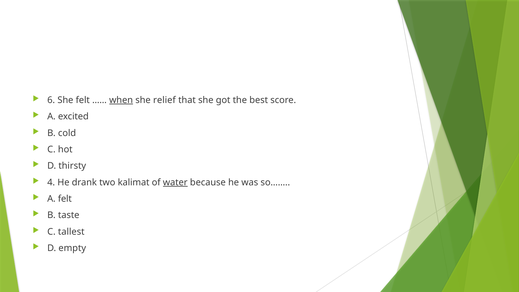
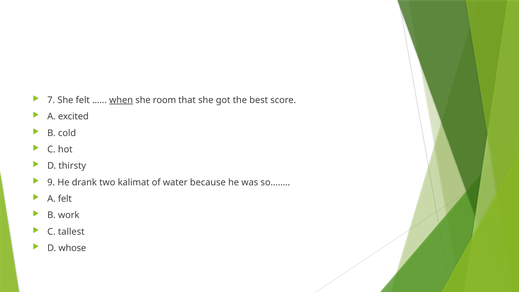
6: 6 -> 7 (51, 100)
relief: relief -> room (164, 100)
4: 4 -> 9 (51, 182)
water underline: present -> none (175, 182)
taste: taste -> work (69, 215)
empty: empty -> whose (72, 248)
